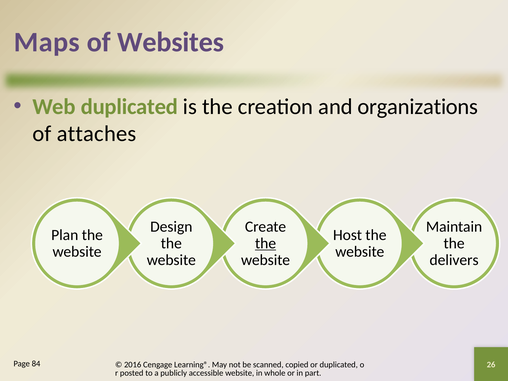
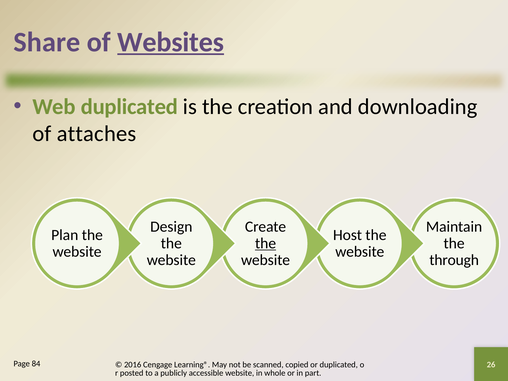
Maps: Maps -> Share (47, 42)
Websites underline: none -> present (171, 42)
organizations: organizations -> downloading (418, 107)
delivers: delivers -> through (454, 260)
